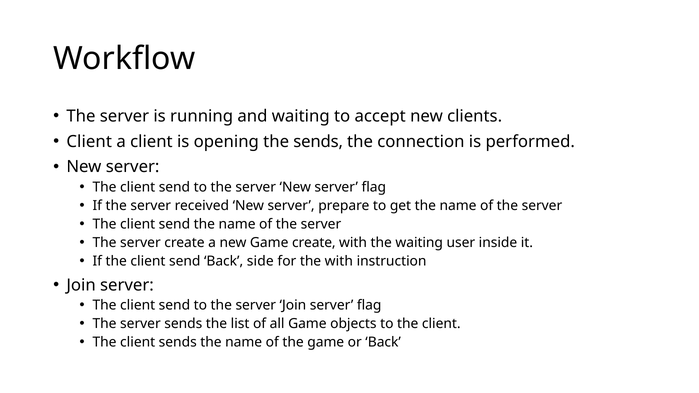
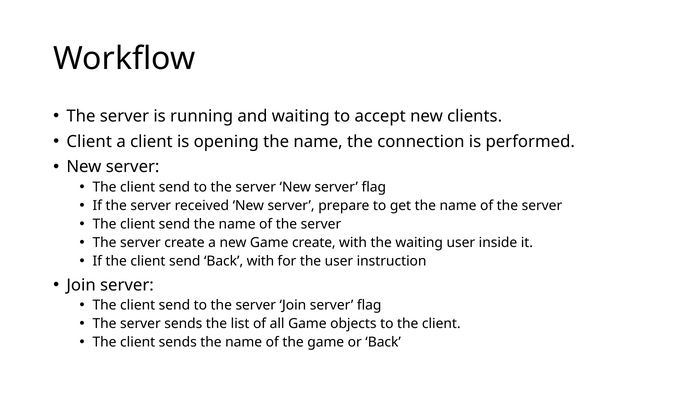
opening the sends: sends -> name (318, 142)
Back side: side -> with (260, 261)
the with: with -> user (339, 261)
